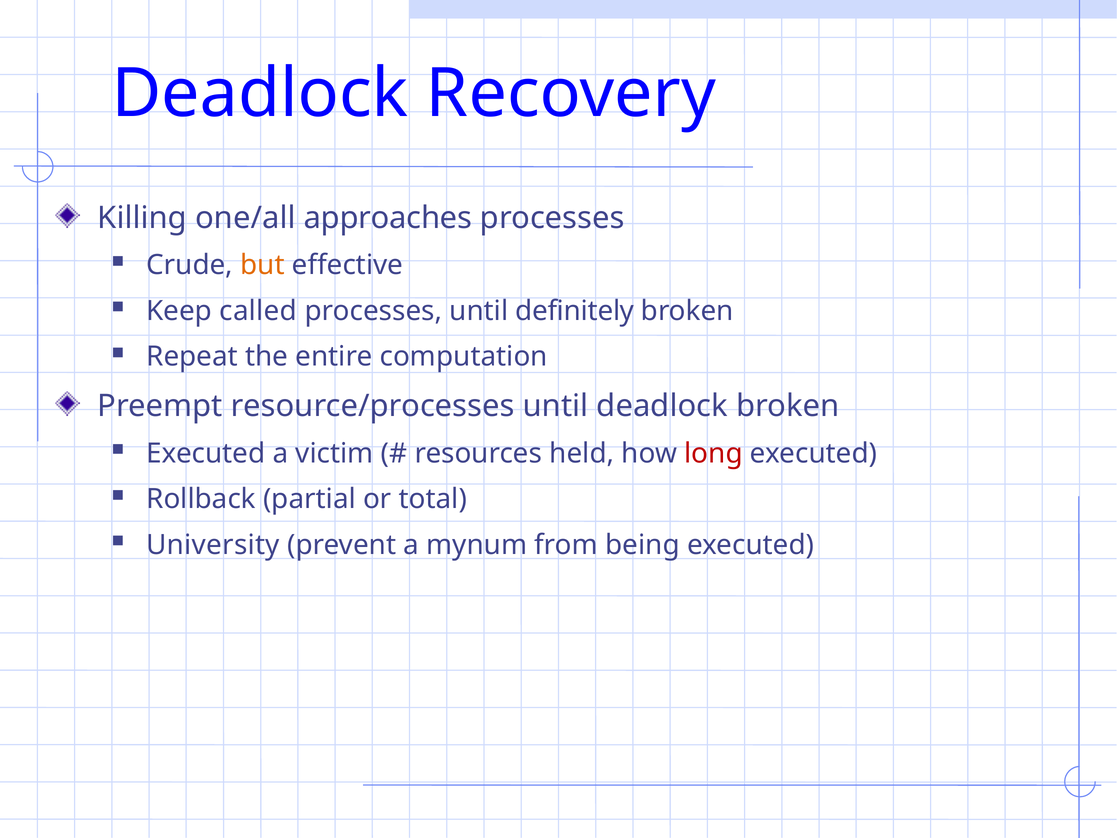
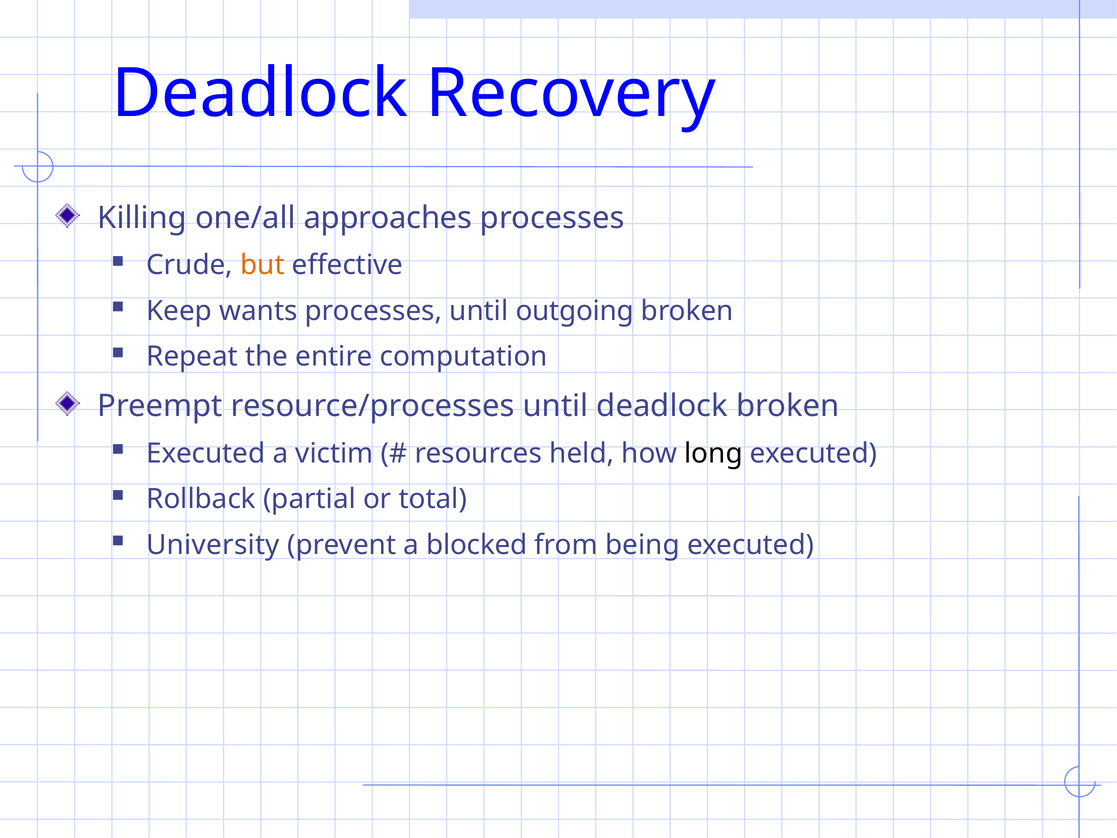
called: called -> wants (258, 311)
definitely: definitely -> outgoing (575, 311)
long colour: red -> black (714, 453)
mynum: mynum -> blocked (477, 545)
